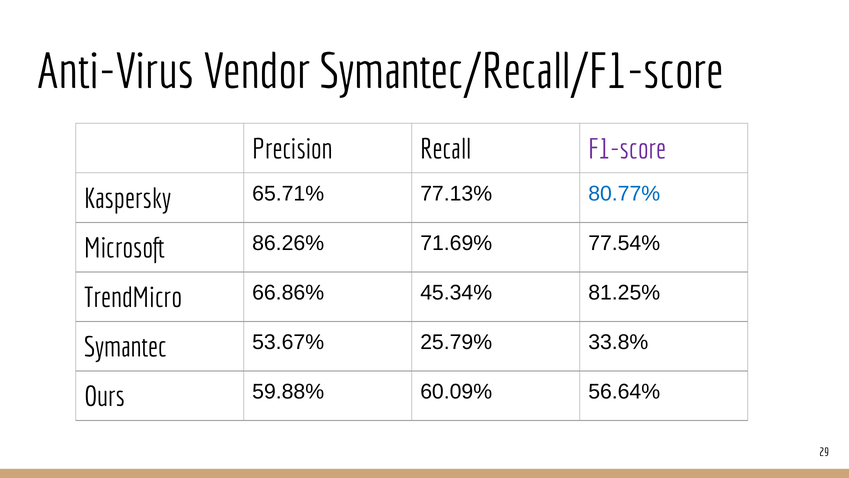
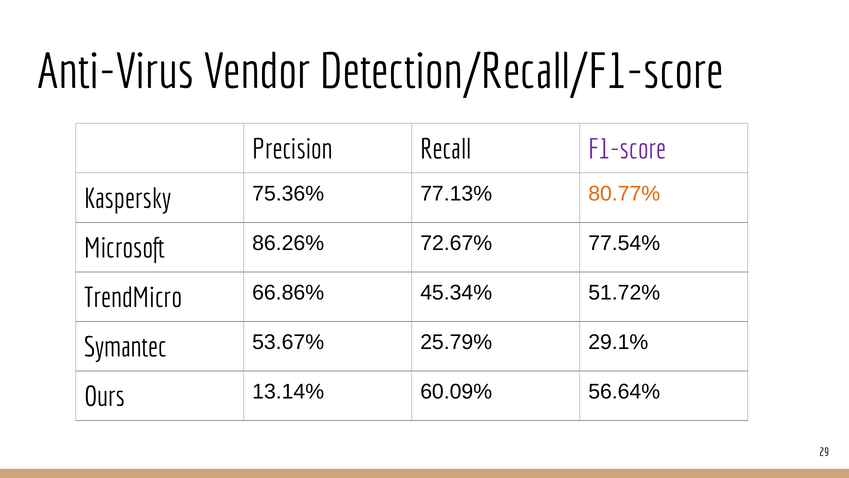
Symantec/Recall/F1-score: Symantec/Recall/F1-score -> Detection/Recall/F1-score (522, 72)
65.71%: 65.71% -> 75.36% (288, 193)
80.77% colour: blue -> orange (624, 193)
71.69%: 71.69% -> 72.67% (456, 243)
81.25%: 81.25% -> 51.72% (624, 292)
33.8%: 33.8% -> 29.1% (618, 342)
59.88%: 59.88% -> 13.14% (288, 391)
